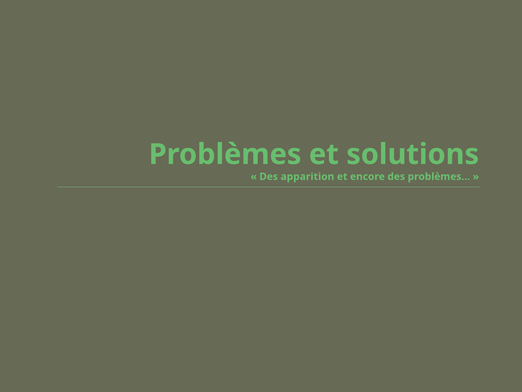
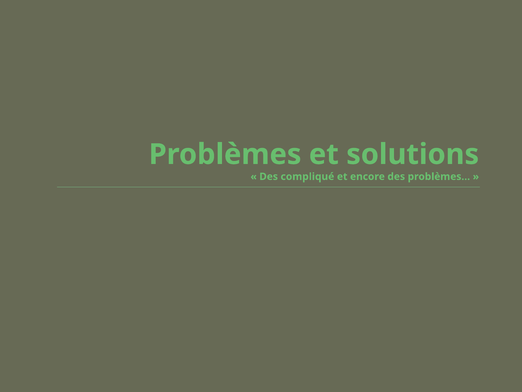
apparition: apparition -> compliqué (307, 176)
